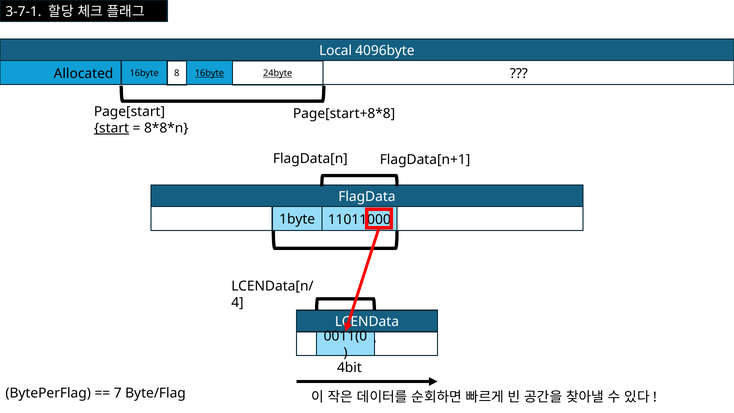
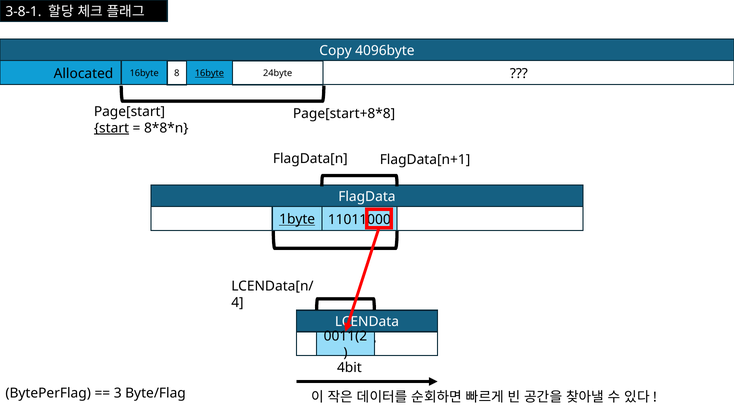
3-7-1: 3-7-1 -> 3-8-1 (23, 12)
Local: Local -> Copy (336, 51)
24byte underline: present -> none (278, 73)
1byte underline: none -> present (297, 219)
0011(0: 0011(0 -> 0011(2 (345, 336)
7: 7 -> 3 (118, 393)
